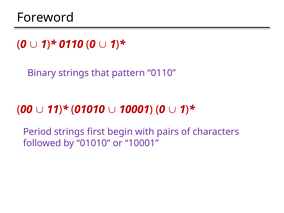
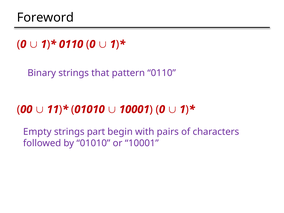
Period: Period -> Empty (37, 132)
first: first -> part (96, 132)
